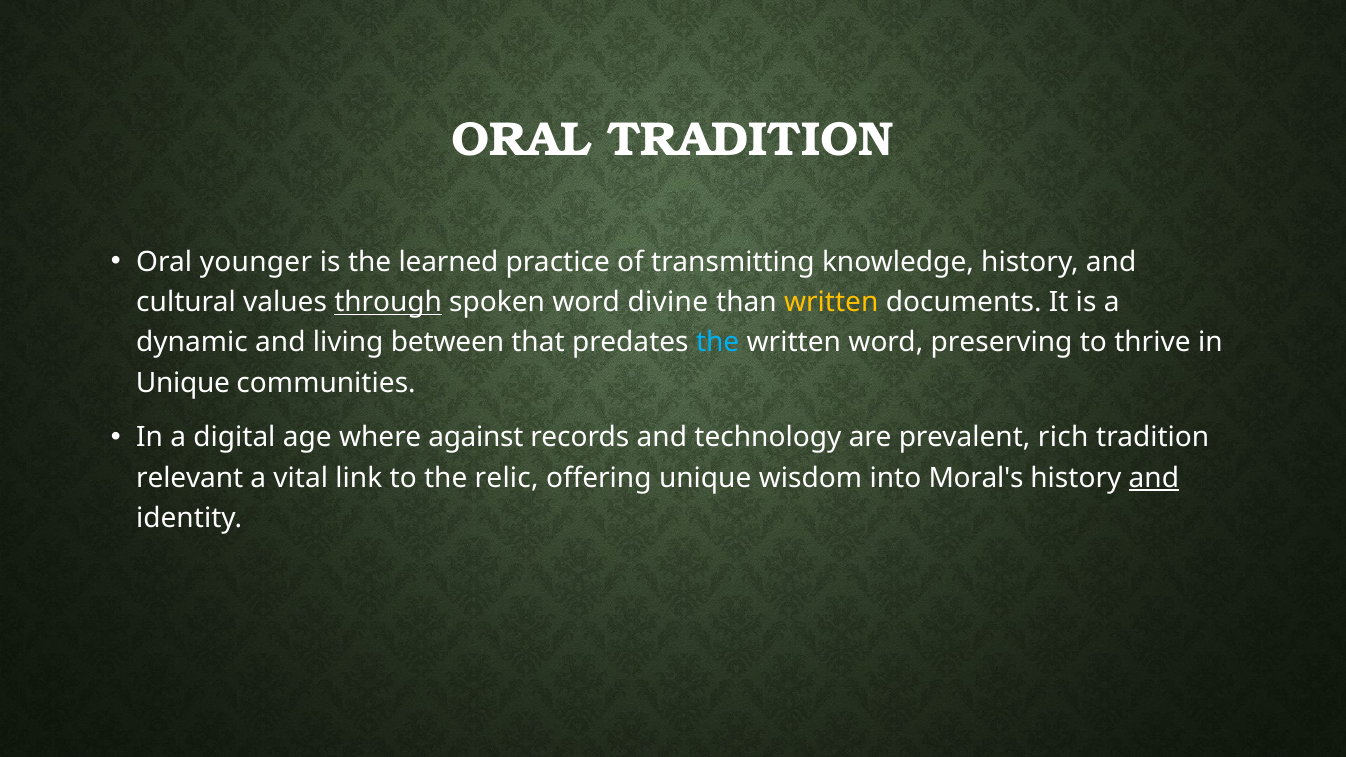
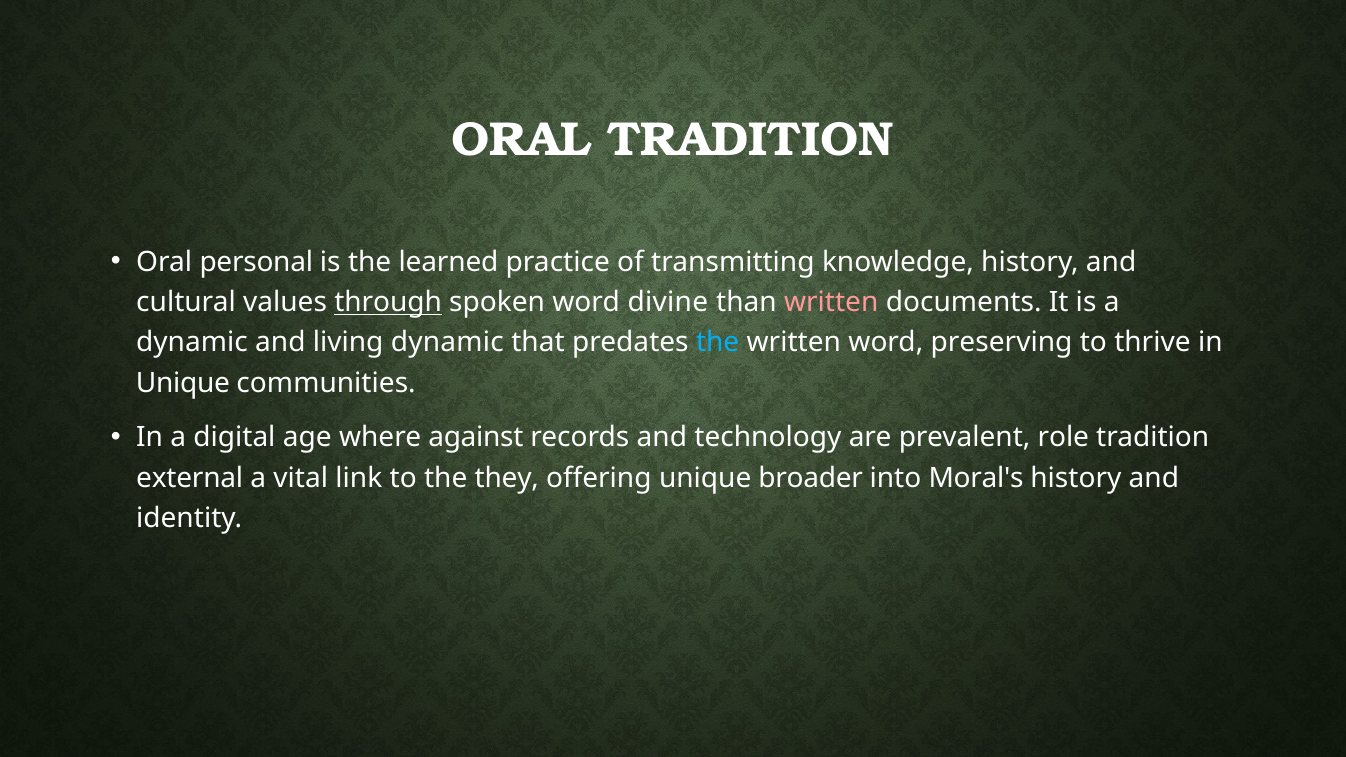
younger: younger -> personal (256, 262)
written colour: yellow -> pink (831, 302)
living between: between -> dynamic (447, 343)
rich: rich -> role (1063, 437)
relevant: relevant -> external (190, 478)
relic: relic -> they (507, 478)
wisdom: wisdom -> broader (811, 478)
and underline: present -> none (1154, 478)
